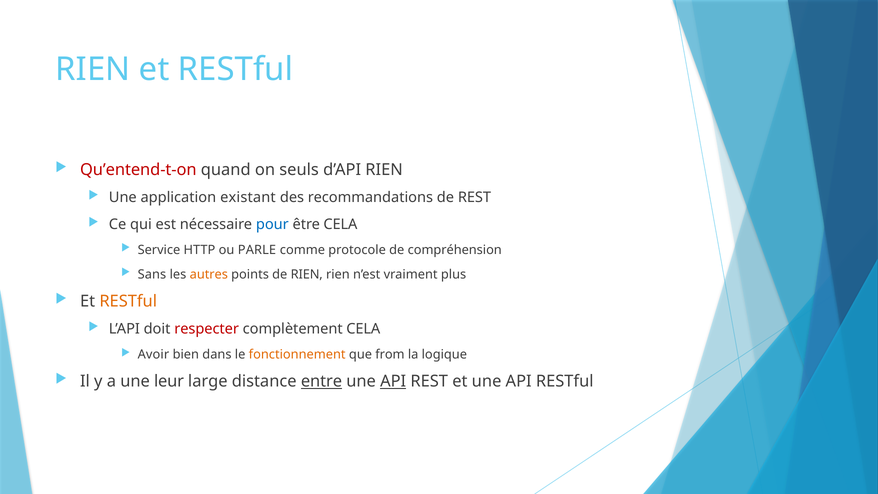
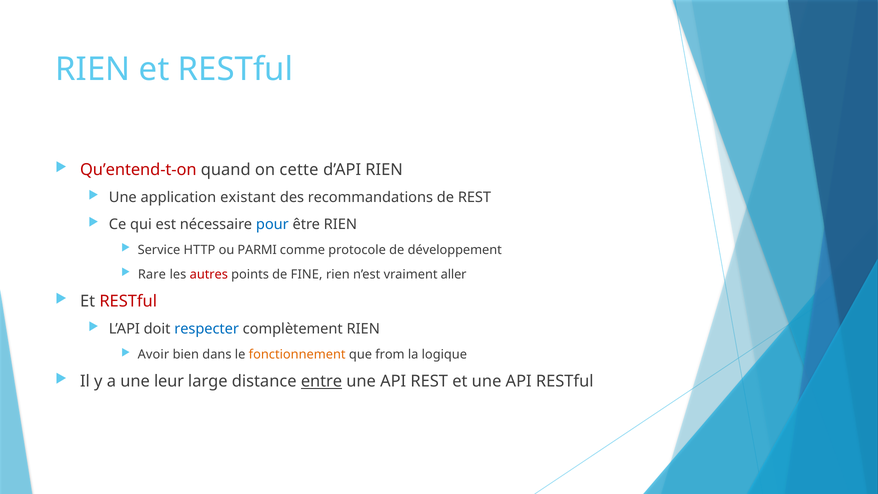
seuls: seuls -> cette (299, 170)
être CELA: CELA -> RIEN (340, 224)
PARLE: PARLE -> PARMI (257, 250)
compréhension: compréhension -> développement (455, 250)
Sans: Sans -> Rare (152, 274)
autres colour: orange -> red (209, 274)
de RIEN: RIEN -> FINE (307, 274)
plus: plus -> aller (454, 274)
RESTful colour: orange -> red (128, 301)
respecter colour: red -> blue (207, 329)
complètement CELA: CELA -> RIEN (363, 329)
API underline: present -> none (393, 381)
